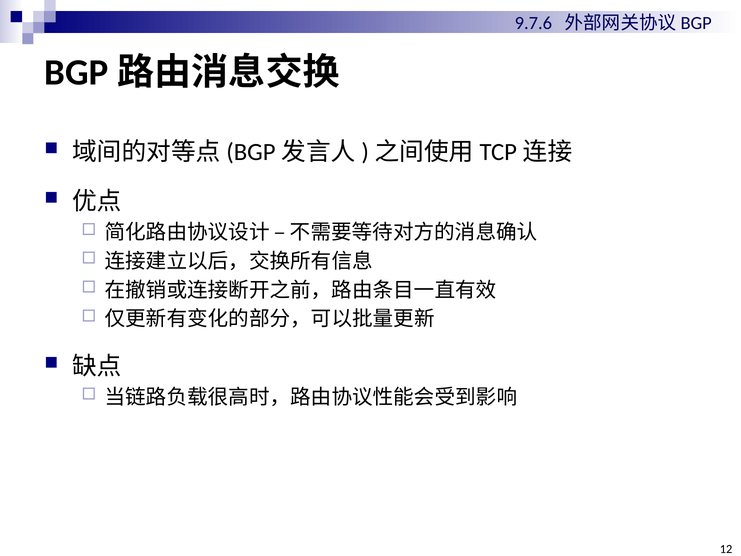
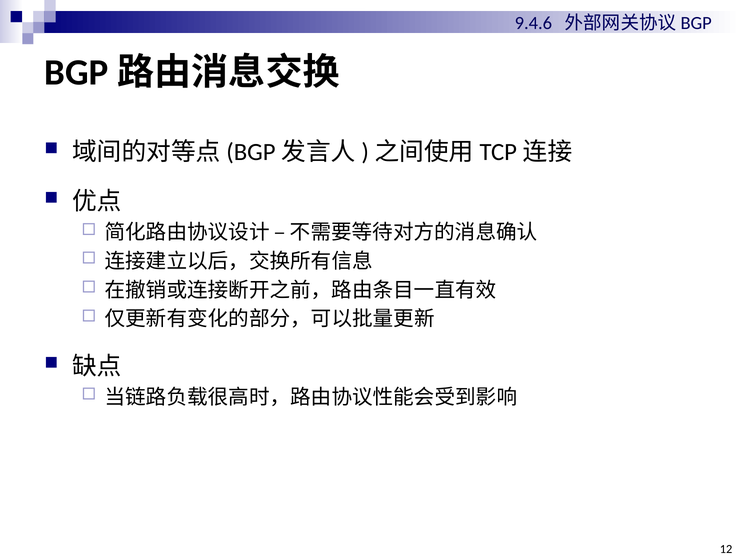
9.7.6: 9.7.6 -> 9.4.6 (533, 23)
